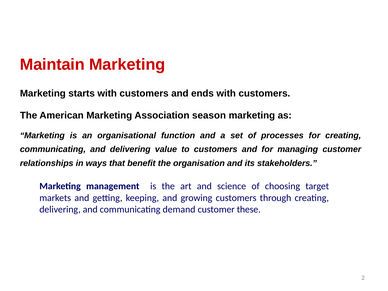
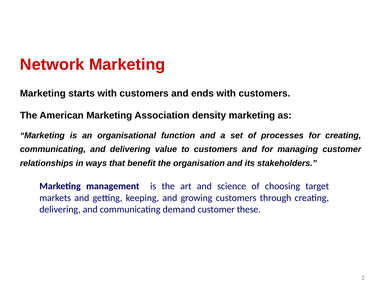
Maintain: Maintain -> Network (52, 64)
season: season -> density (209, 115)
